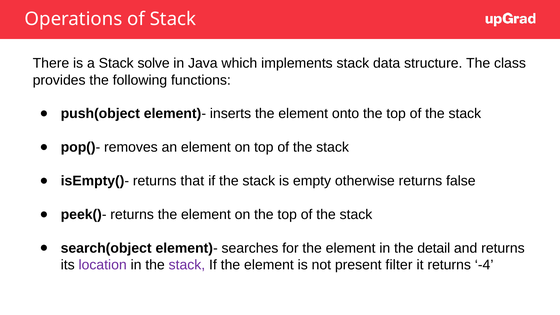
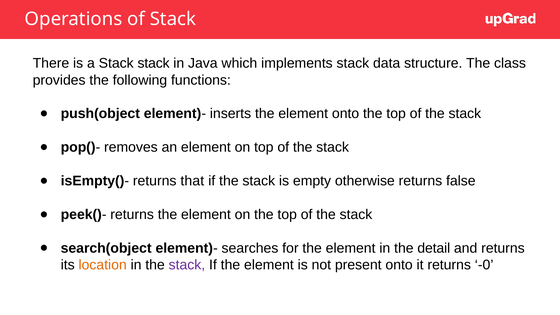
Stack solve: solve -> stack (154, 63)
location colour: purple -> orange (103, 265)
present filter: filter -> onto (399, 265)
-4: -4 -> -0 (484, 265)
